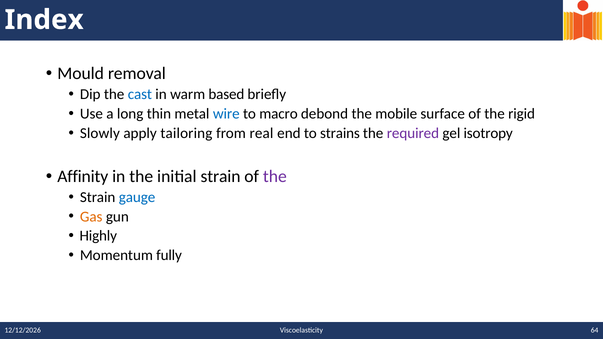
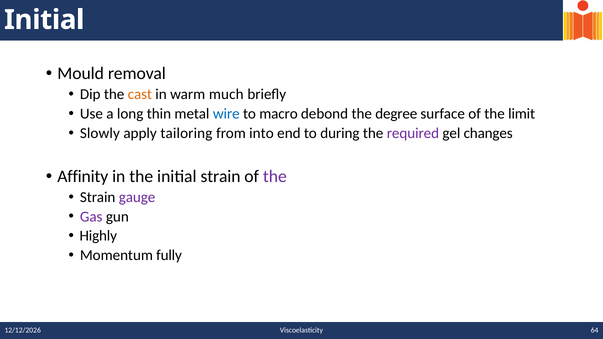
Index: Index -> Initial (44, 20)
cast colour: blue -> orange (140, 94)
based: based -> much (226, 94)
mobile: mobile -> degree (396, 114)
rigid: rigid -> limit (522, 114)
real: real -> into (261, 133)
strains: strains -> during (340, 133)
isotropy: isotropy -> changes (488, 133)
gauge colour: blue -> purple (137, 197)
Gas colour: orange -> purple (91, 217)
